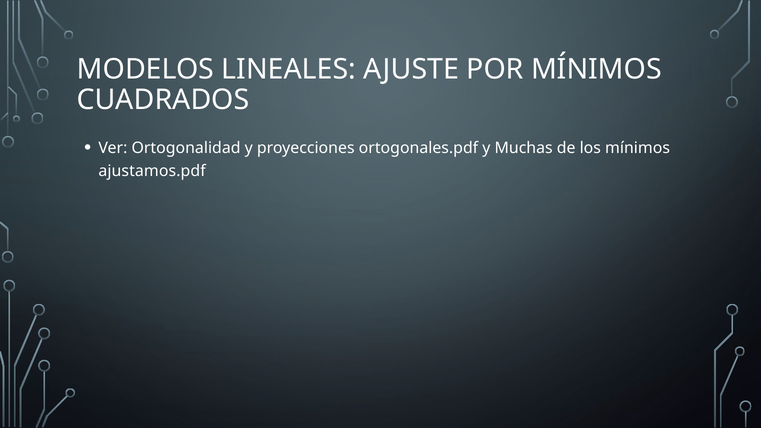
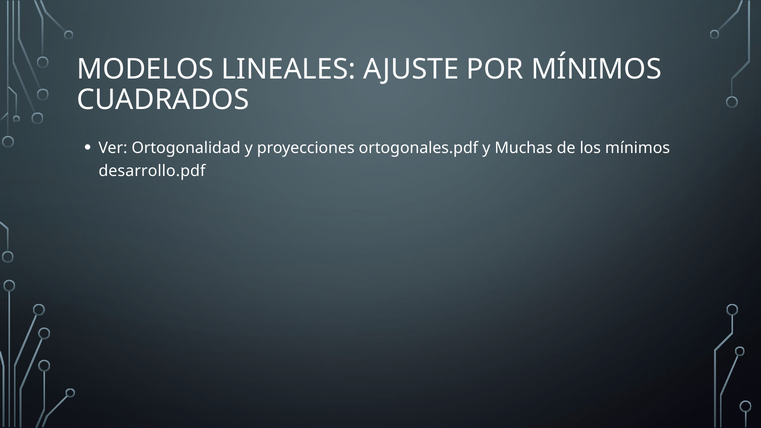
ajustamos.pdf: ajustamos.pdf -> desarrollo.pdf (152, 171)
